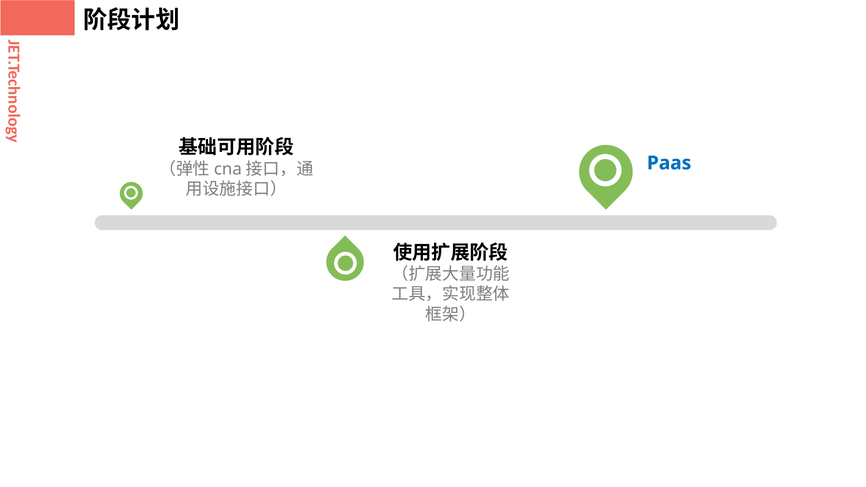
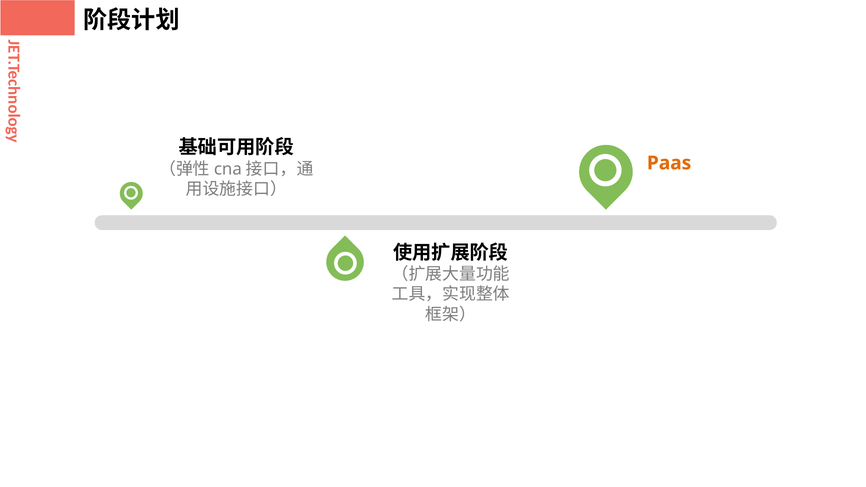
Paas colour: blue -> orange (669, 163)
